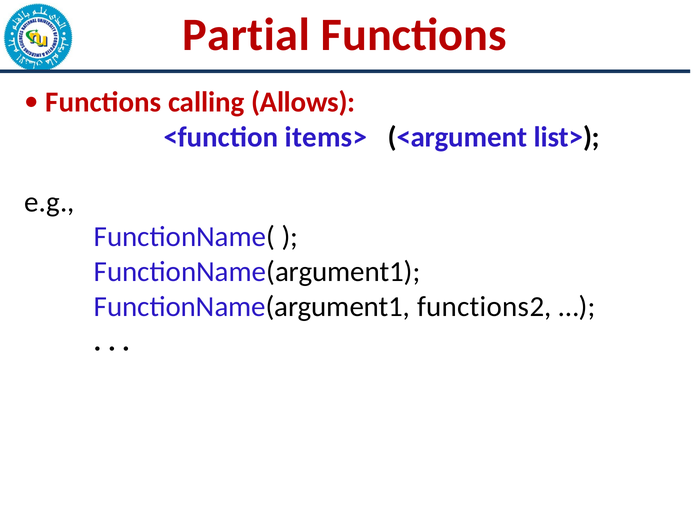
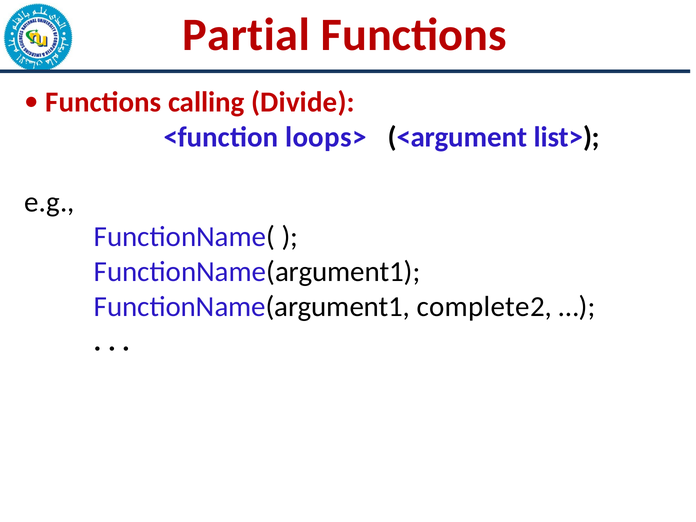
Allows: Allows -> Divide (303, 102)
items>: items> -> loops> (326, 137)
functions2: functions2 -> complete2 (484, 306)
